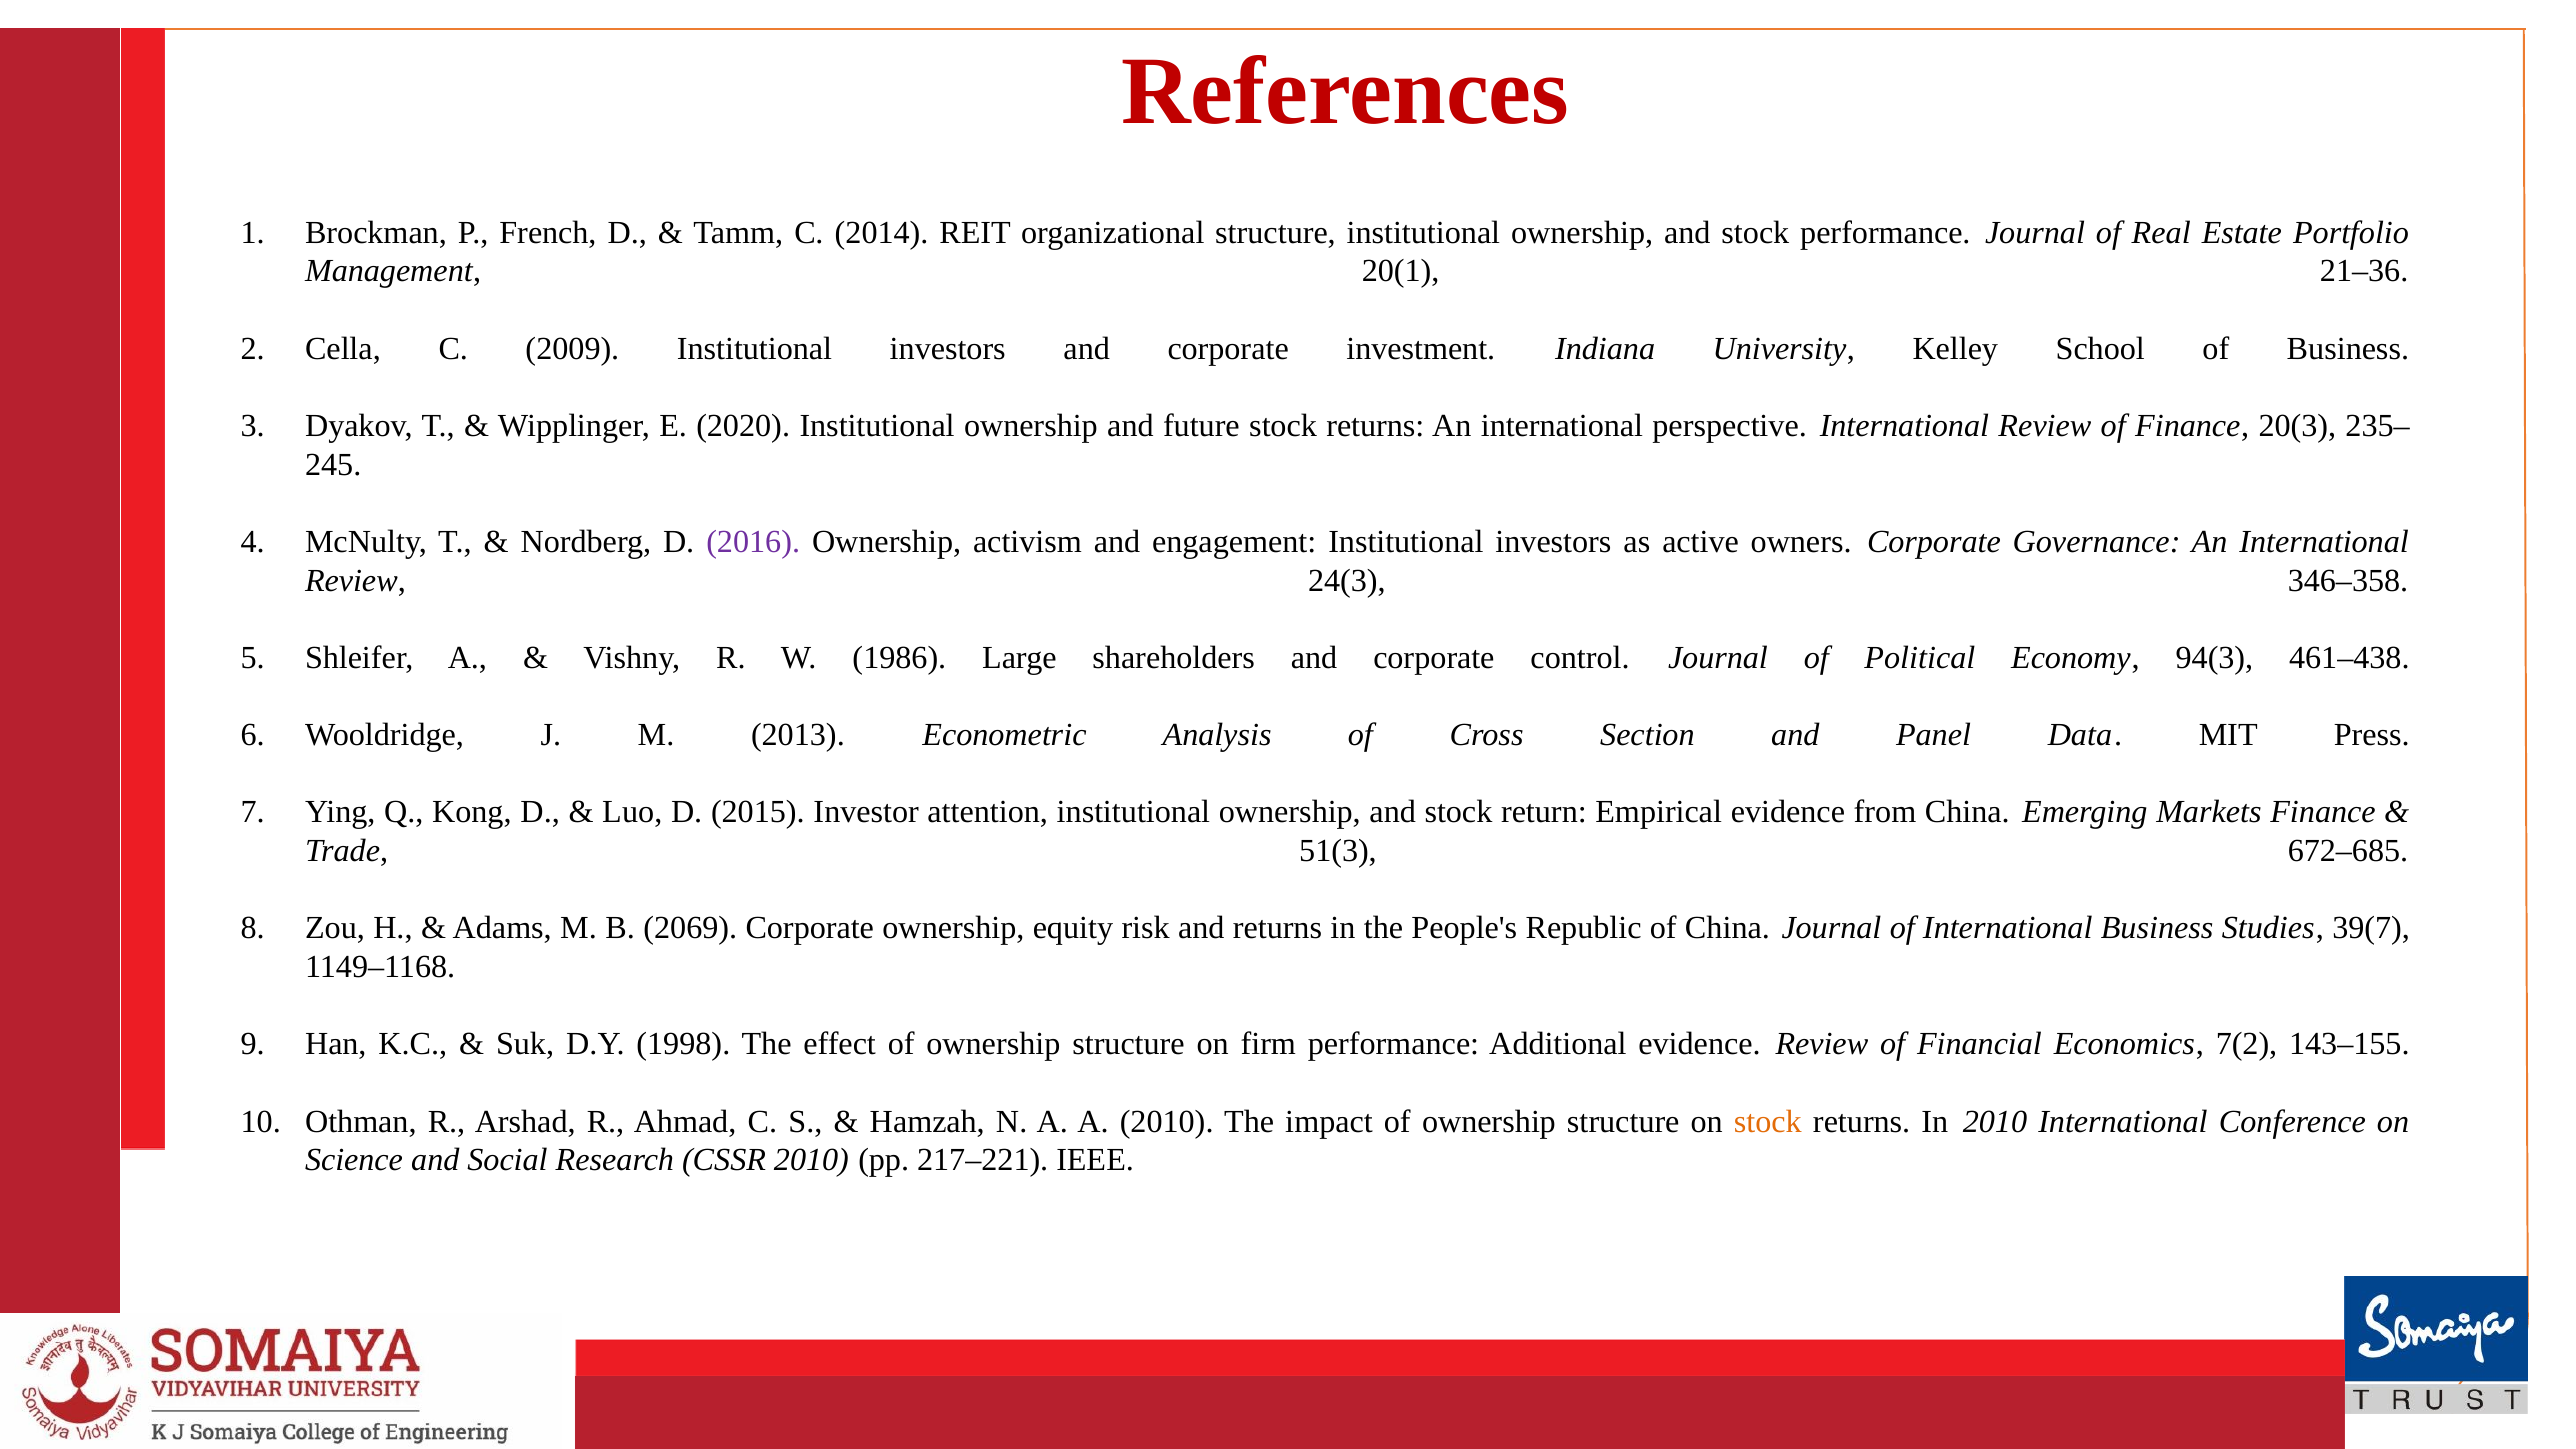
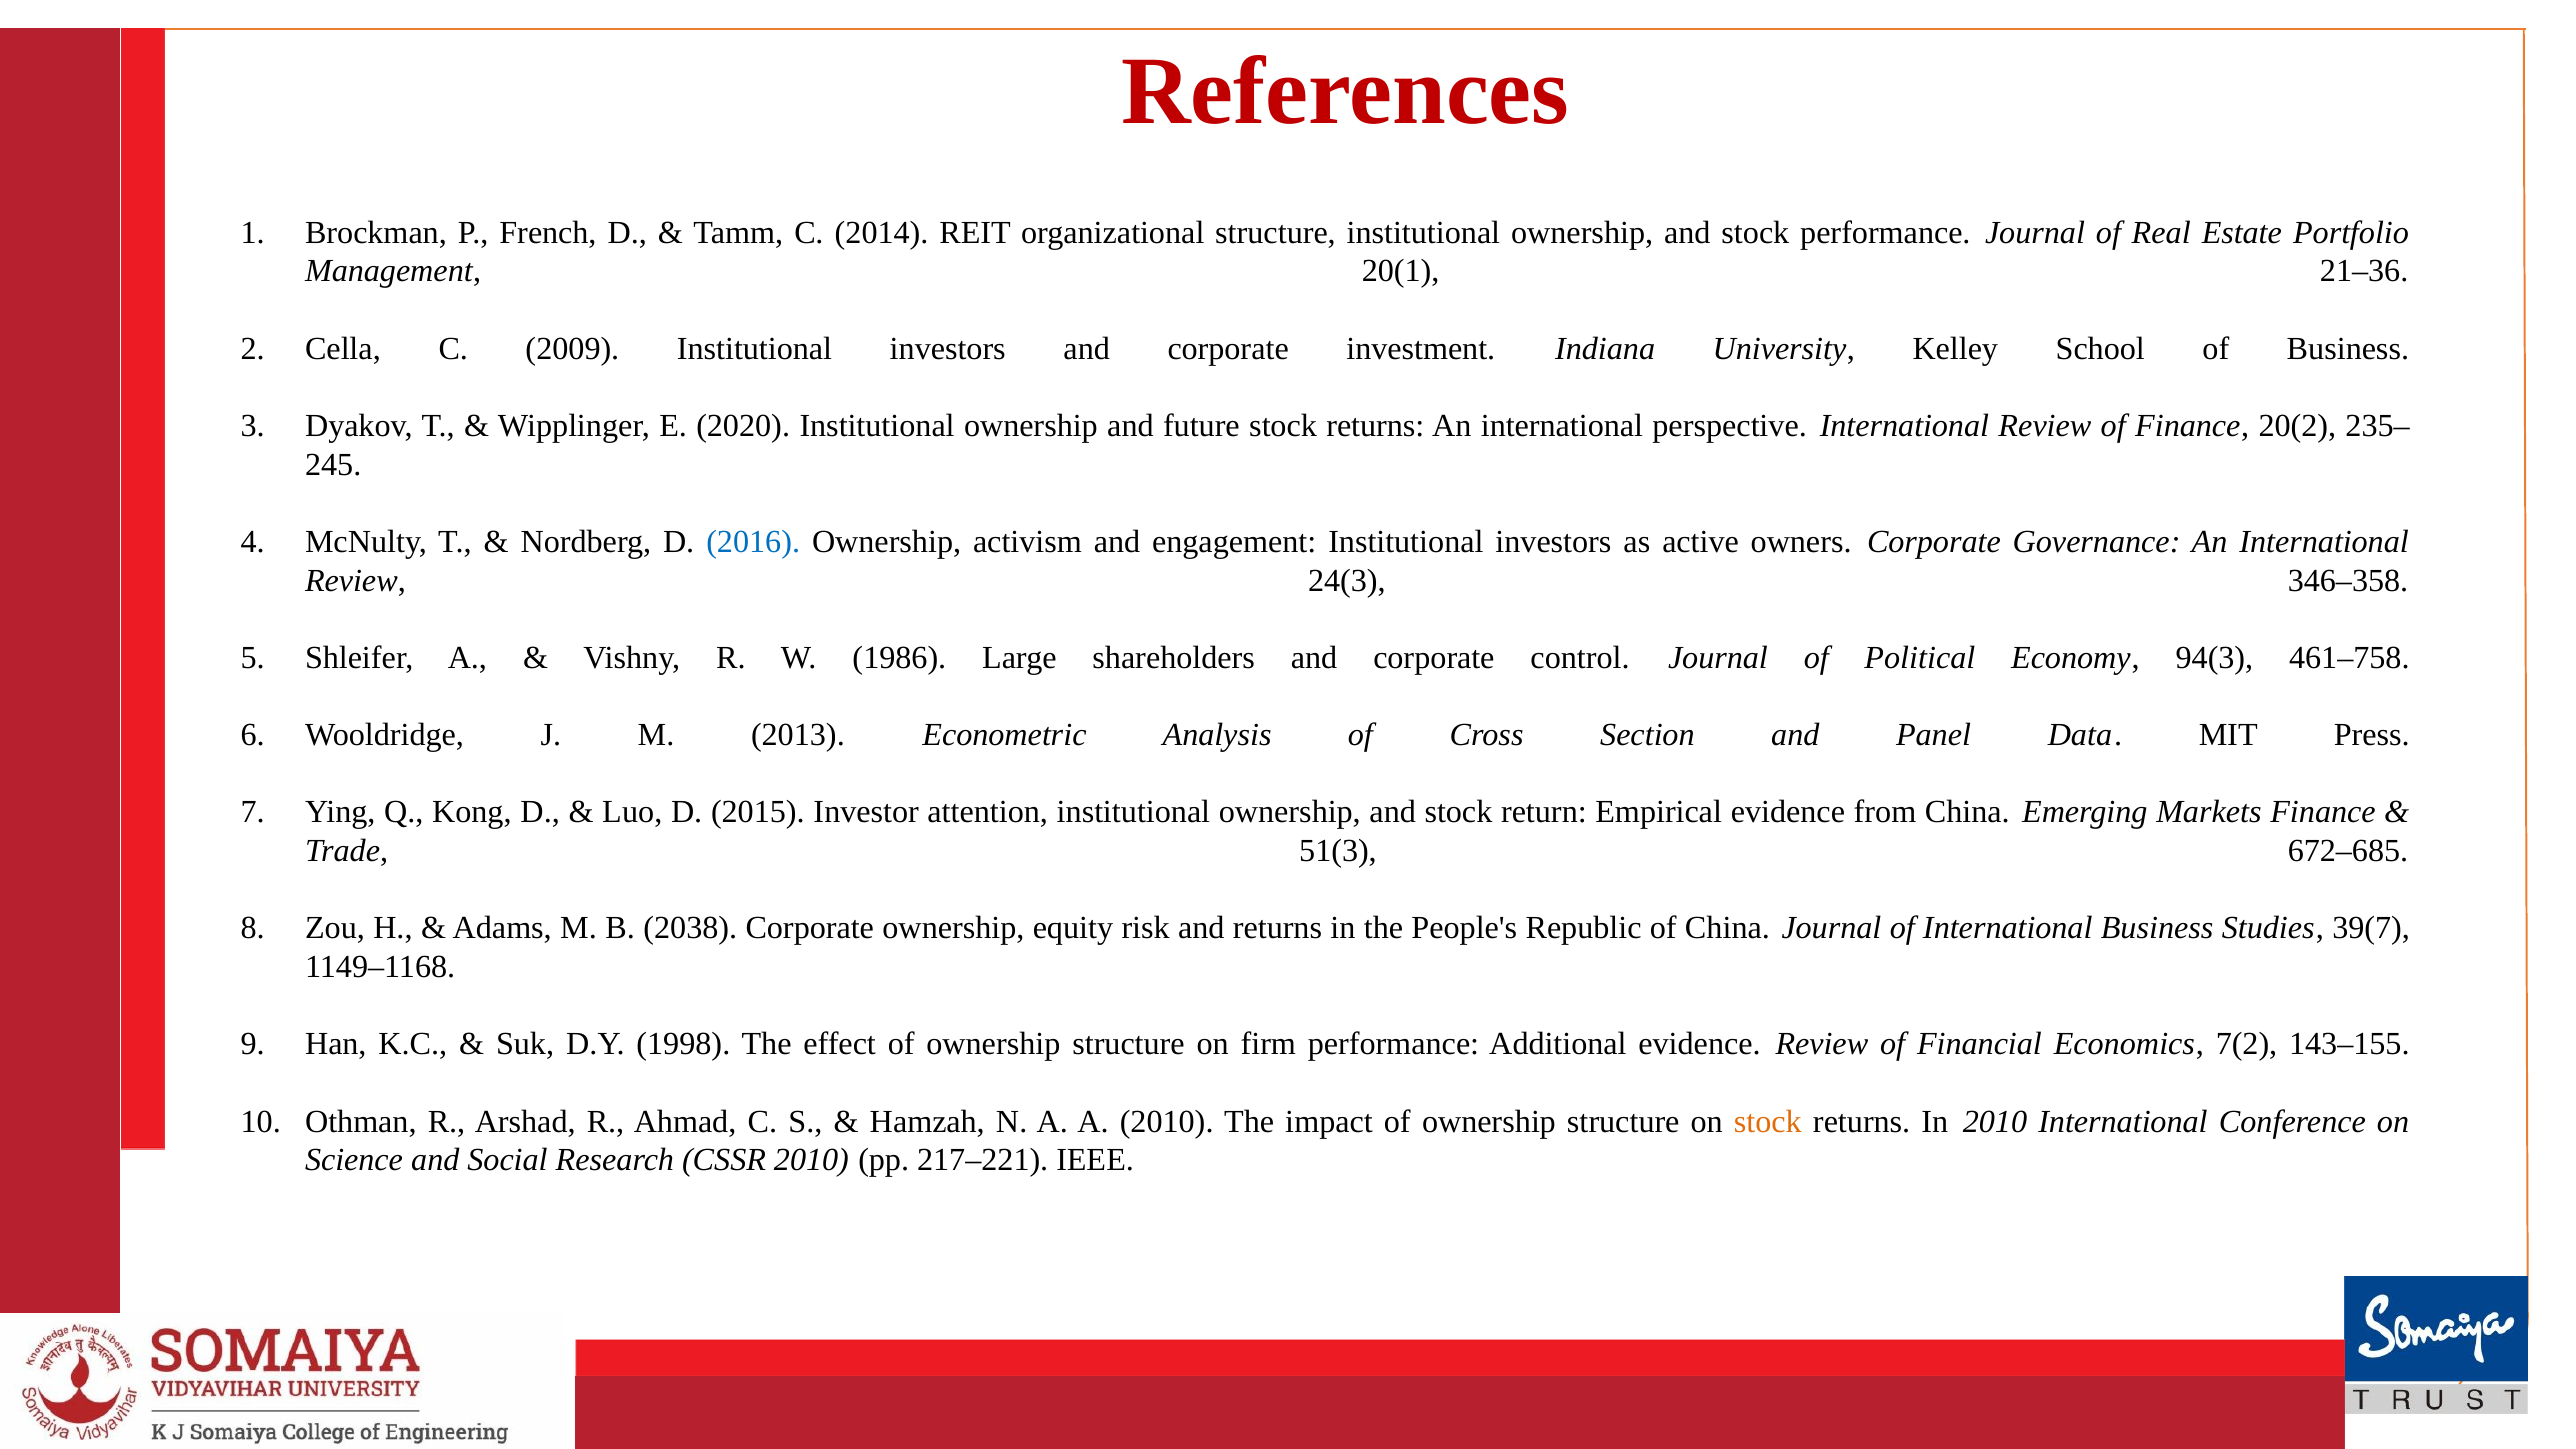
20(3: 20(3 -> 20(2 (2297, 426)
2016 colour: purple -> blue (753, 542)
461–438: 461–438 -> 461–758 (2349, 658)
2069: 2069 -> 2038 (690, 928)
